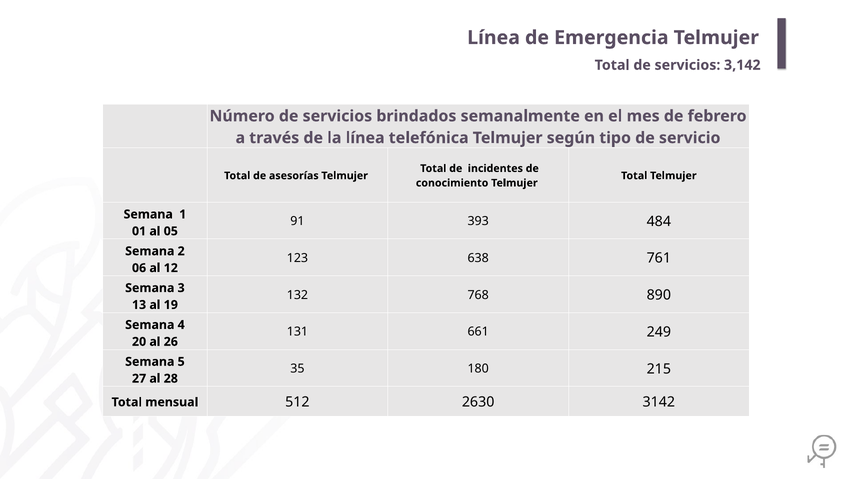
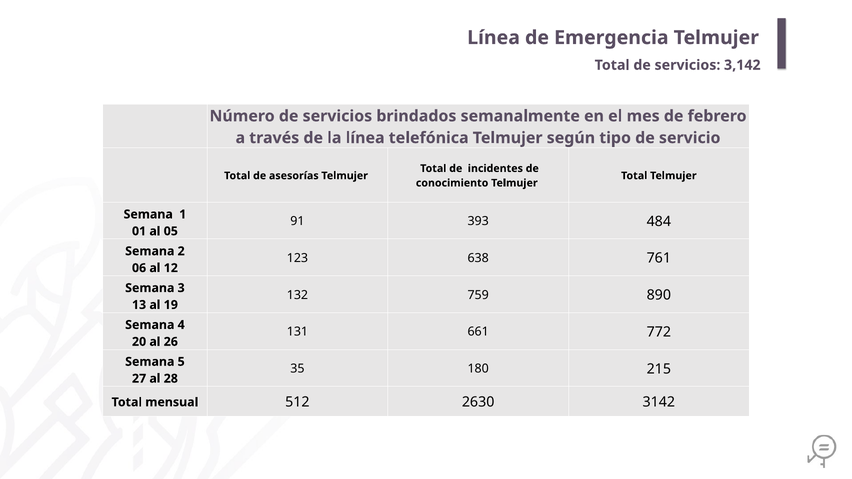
768: 768 -> 759 (478, 295)
249: 249 -> 772 (659, 332)
